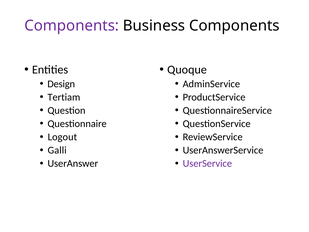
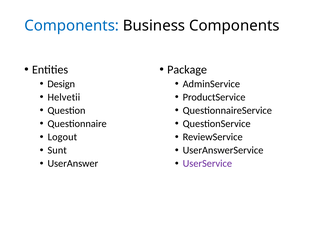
Components colour: purple -> blue (72, 26)
Quoque: Quoque -> Package (187, 70)
Tertiam: Tertiam -> Helvetii (64, 97)
Galli: Galli -> Sunt (57, 150)
